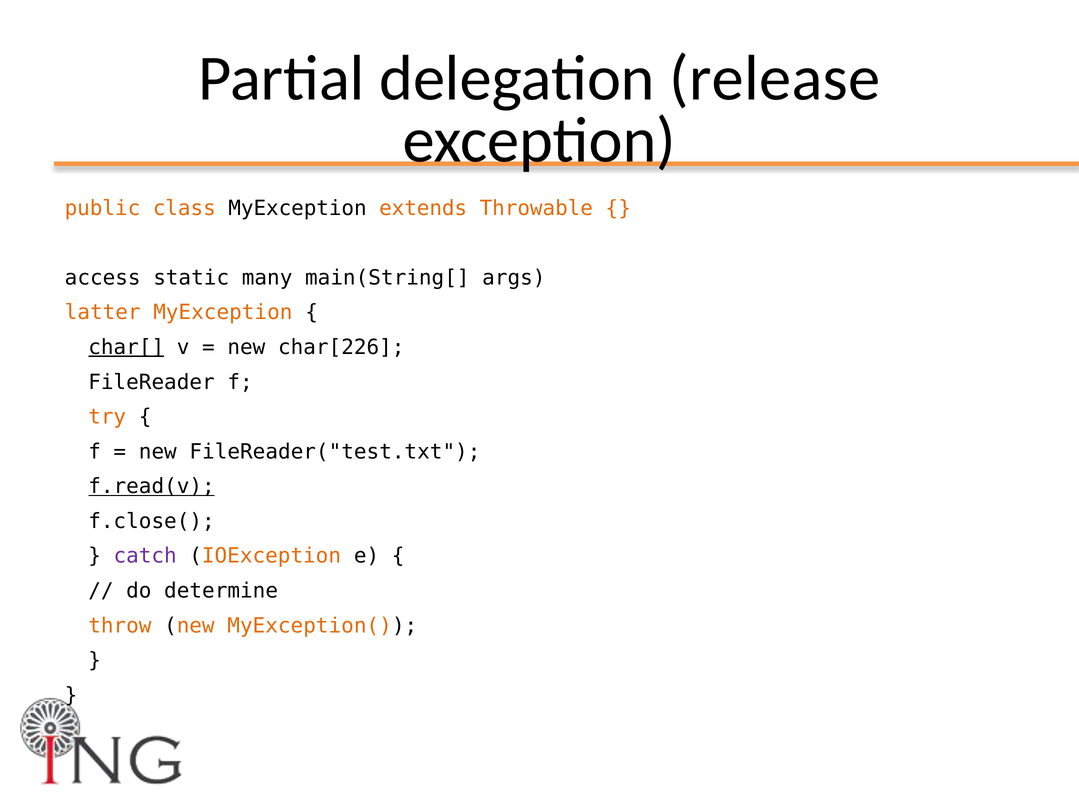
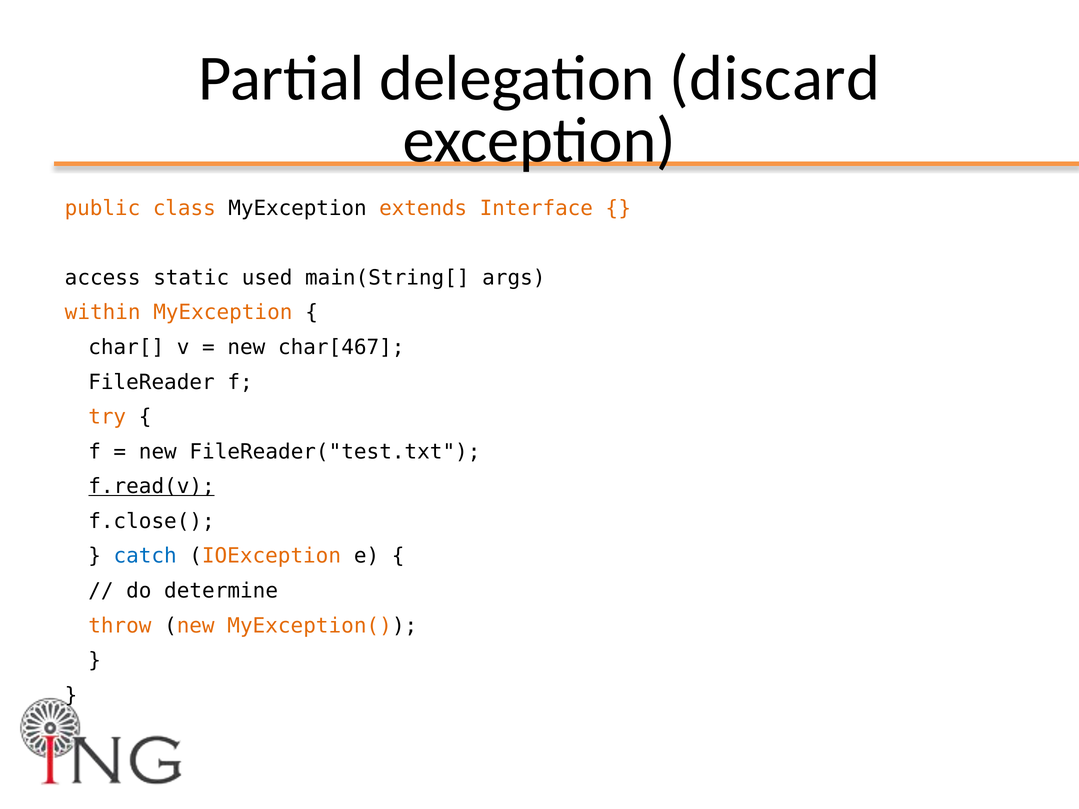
release: release -> discard (775, 79)
Throwable: Throwable -> Interface (536, 208)
many: many -> used (267, 278)
latter: latter -> within (103, 313)
char[ underline: present -> none (126, 347)
char[226: char[226 -> char[467 (341, 347)
catch colour: purple -> blue (145, 556)
